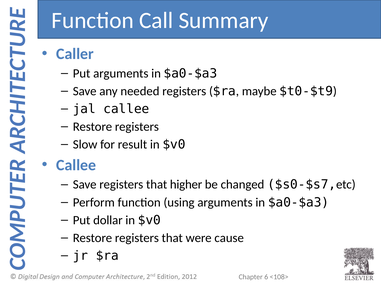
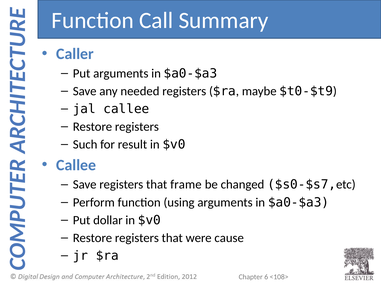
Slow: Slow -> Such (85, 144)
higher: higher -> frame (186, 184)
